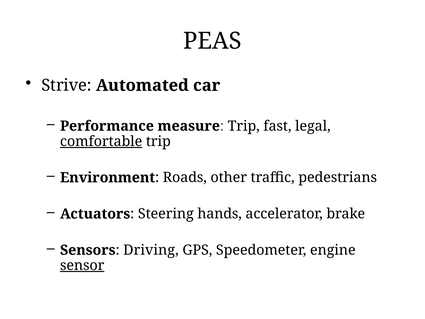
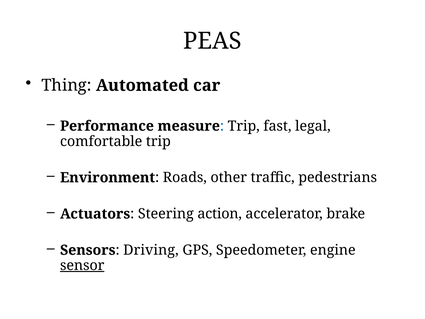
Strive: Strive -> Thing (67, 85)
comfortable underline: present -> none (101, 141)
hands: hands -> action (220, 214)
